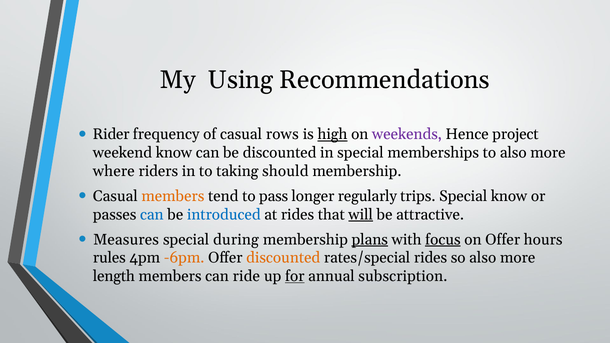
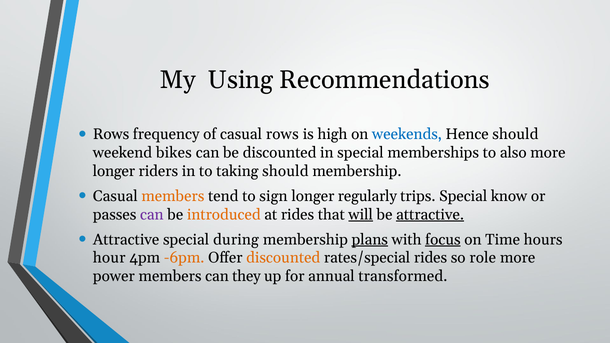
Rider: Rider -> Rows (111, 134)
high underline: present -> none (333, 134)
weekends colour: purple -> blue (407, 134)
Hence project: project -> should (515, 134)
weekend know: know -> bikes (174, 153)
where: where -> longer (114, 171)
pass: pass -> sign (273, 196)
can colour: blue -> purple (152, 215)
introduced colour: blue -> orange (224, 215)
attractive underline: none -> present (430, 215)
Measures: Measures -> Attractive (126, 240)
on Offer: Offer -> Time (503, 240)
rules: rules -> hour (109, 258)
so also: also -> role (483, 258)
length: length -> power (114, 276)
ride: ride -> they (246, 276)
for underline: present -> none (295, 276)
subscription: subscription -> transformed (403, 276)
